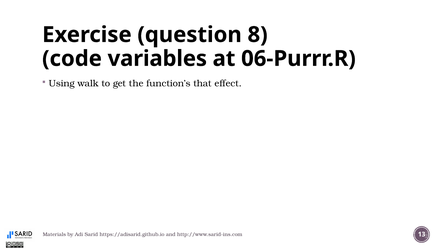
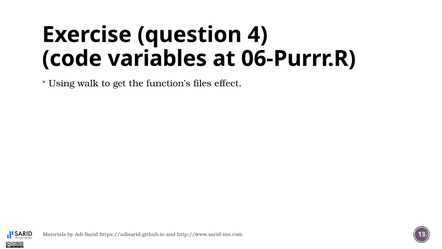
8: 8 -> 4 (258, 35)
that: that -> files (202, 83)
